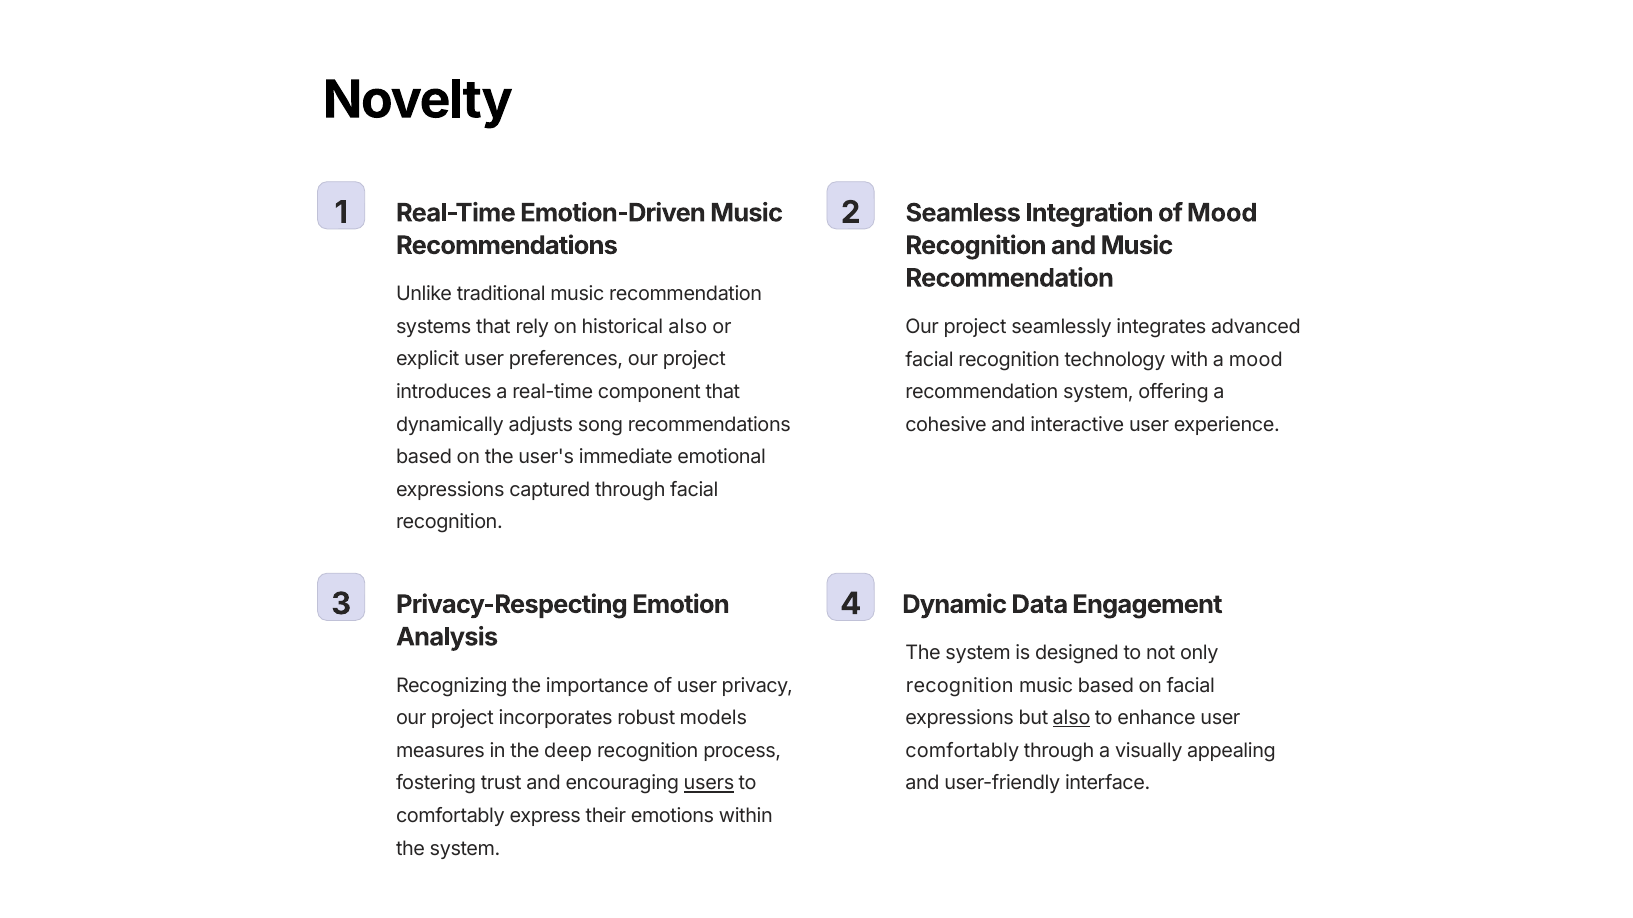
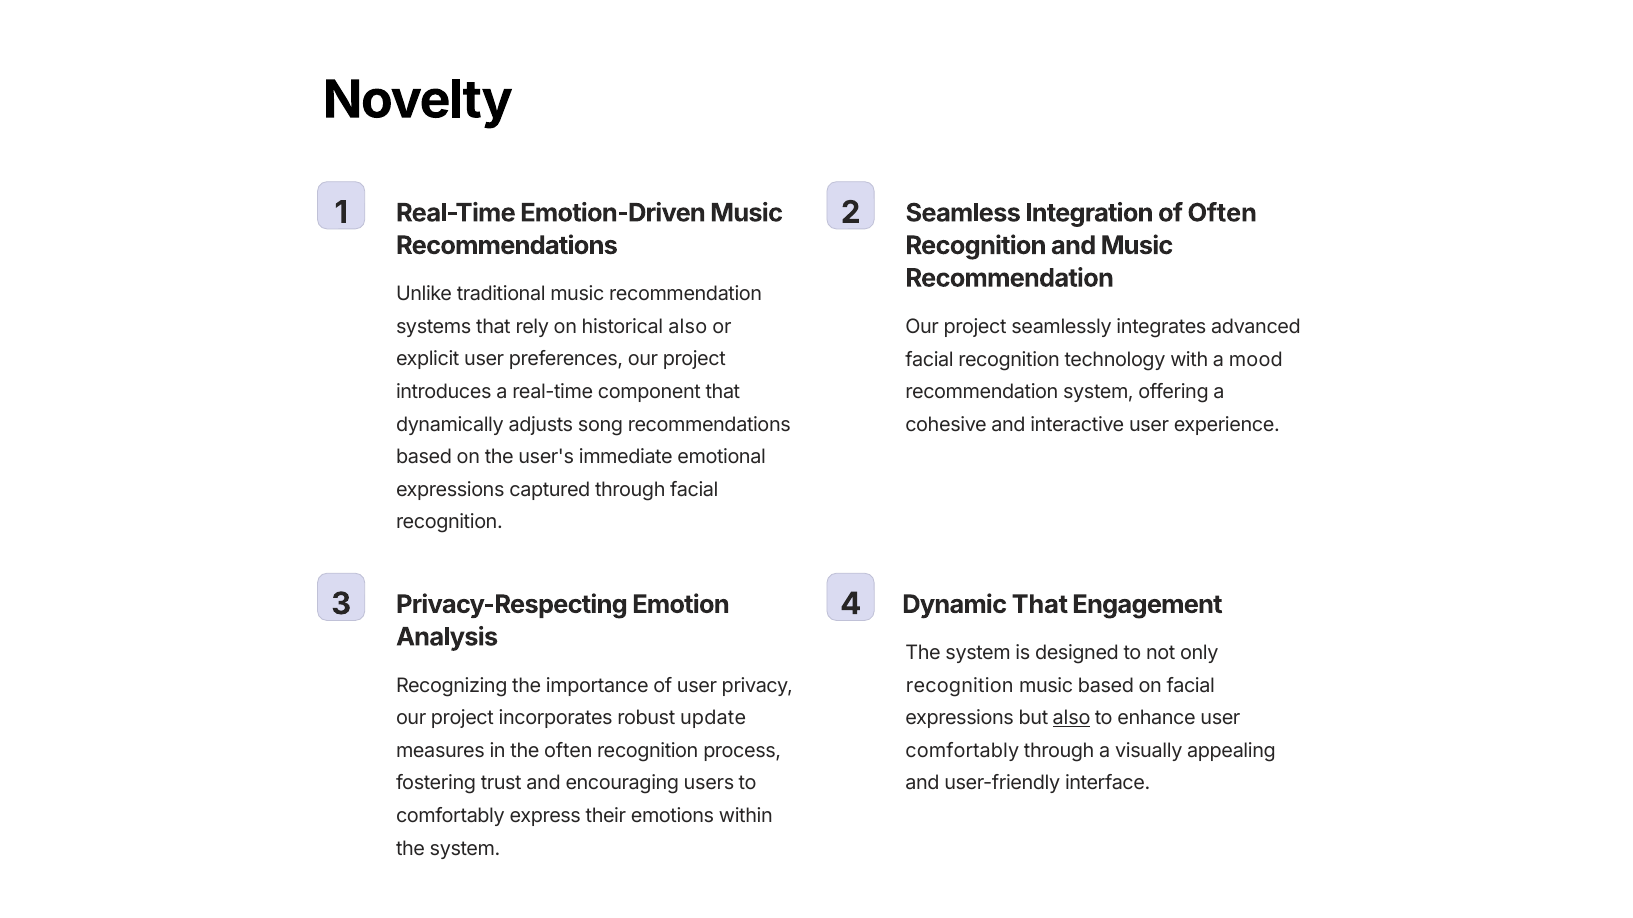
of Mood: Mood -> Often (1222, 213)
Dynamic Data: Data -> That (1040, 605)
models: models -> update (713, 719)
the deep: deep -> often (568, 751)
users underline: present -> none (709, 784)
